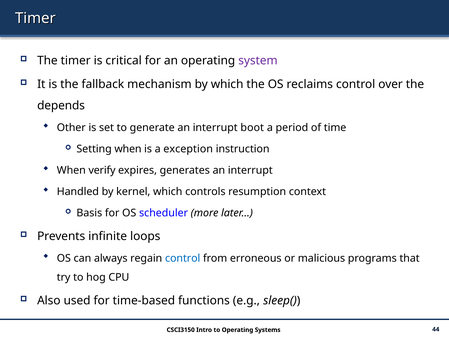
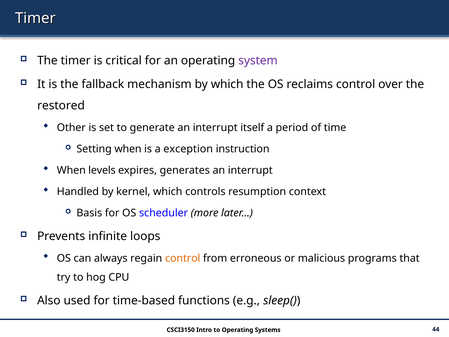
depends: depends -> restored (61, 106)
boot: boot -> itself (252, 128)
verify: verify -> levels (102, 170)
control colour: blue -> orange (183, 258)
